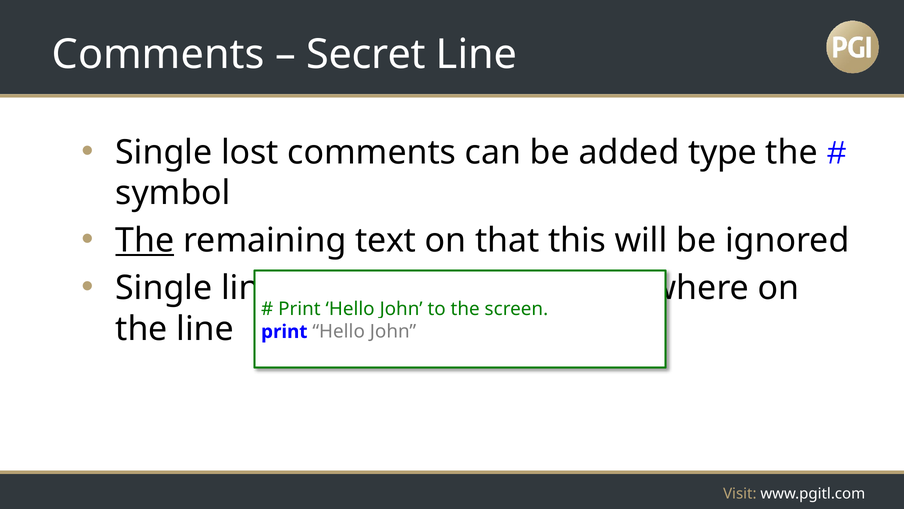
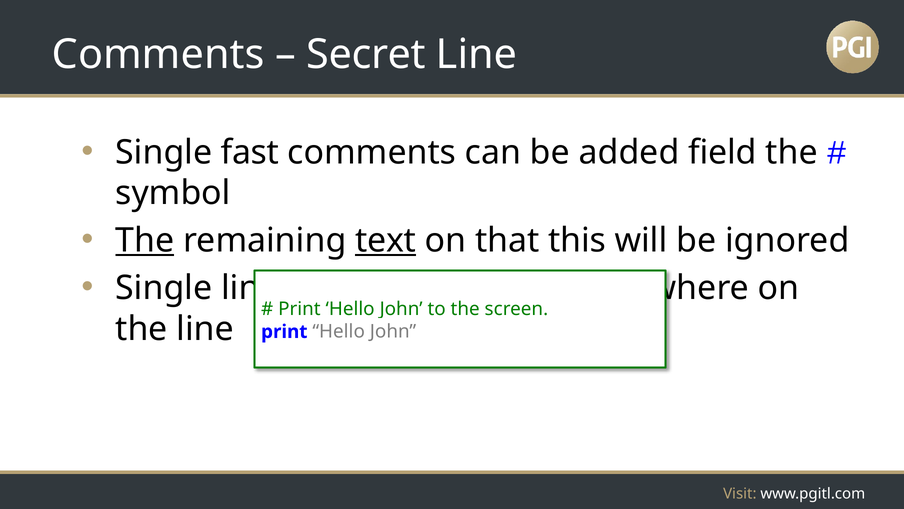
lost: lost -> fast (250, 152)
type: type -> field (722, 152)
text underline: none -> present (386, 240)
